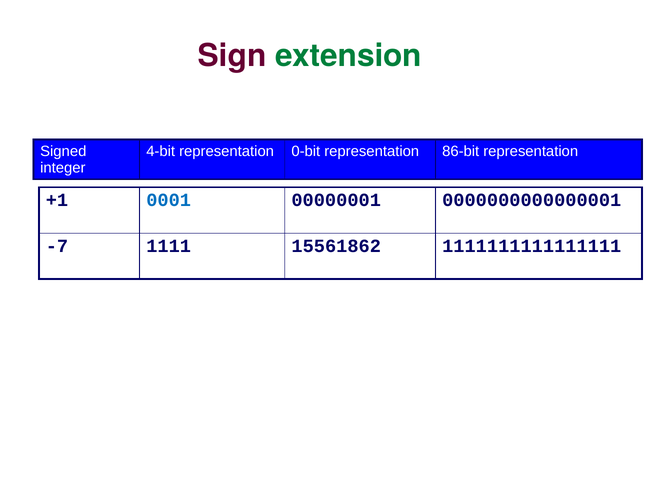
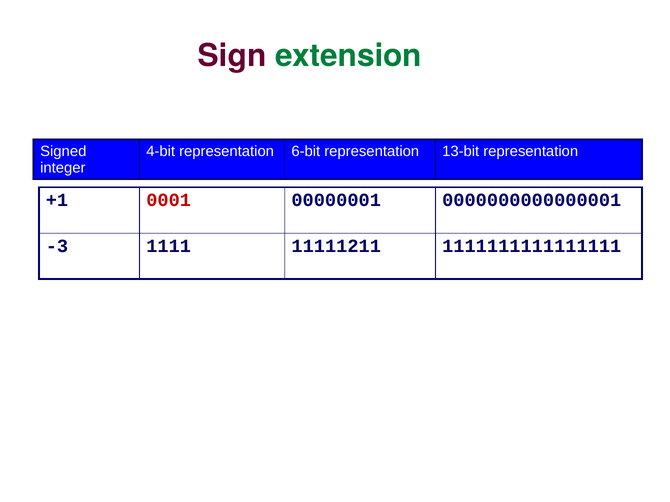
0-bit: 0-bit -> 6-bit (306, 151)
86-bit: 86-bit -> 13-bit (461, 151)
0001 colour: blue -> red (169, 200)
-7: -7 -> -3 (57, 246)
15561862: 15561862 -> 11111211 (336, 246)
